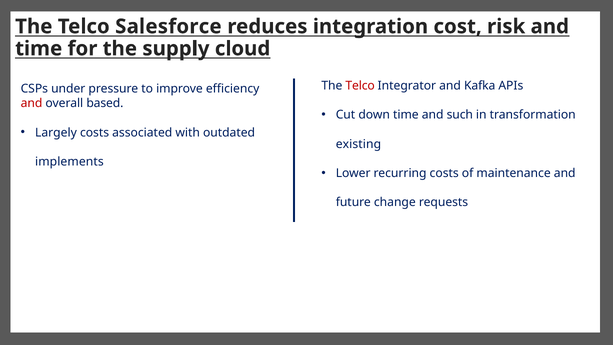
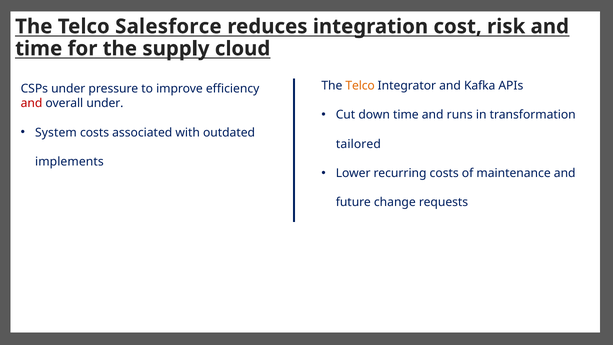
Telco colour: red -> orange (360, 86)
overall based: based -> under (105, 103)
such: such -> runs (460, 115)
Largely: Largely -> System (56, 132)
existing: existing -> tailored (358, 144)
